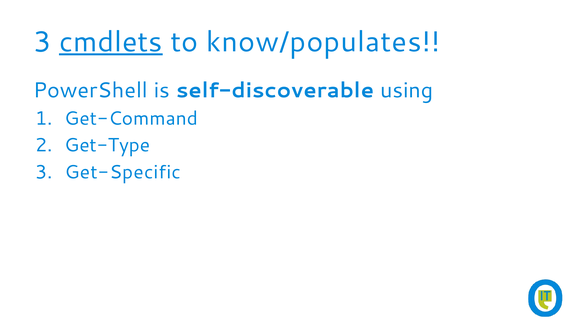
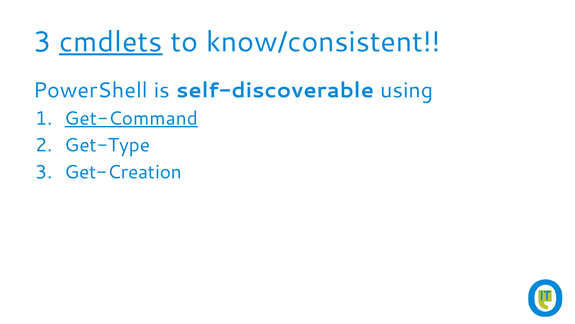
know/populates: know/populates -> know/consistent (323, 42)
Get-Command underline: none -> present (131, 118)
Get-Specific: Get-Specific -> Get-Creation (123, 172)
